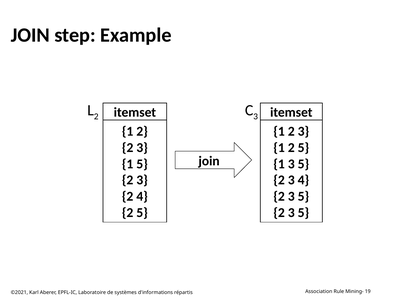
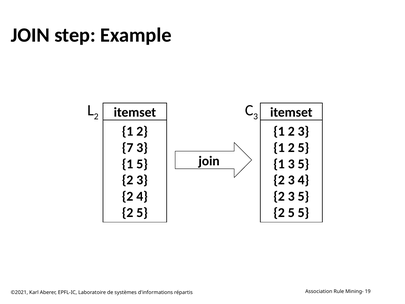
2: 2 -> 7 (128, 148)
3: 3 -> 5 (291, 212)
